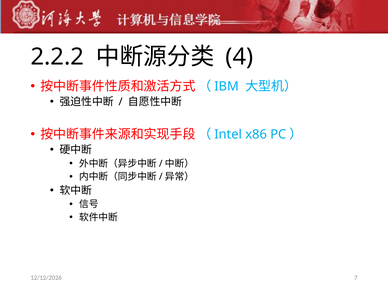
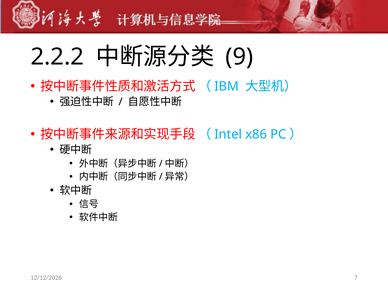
4: 4 -> 9 (239, 57)
